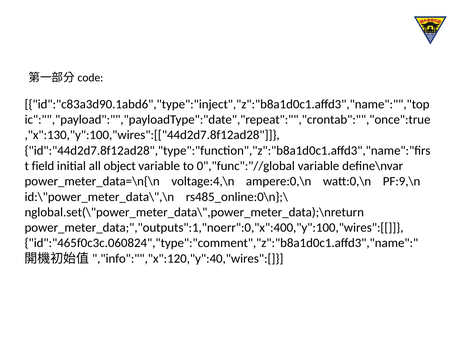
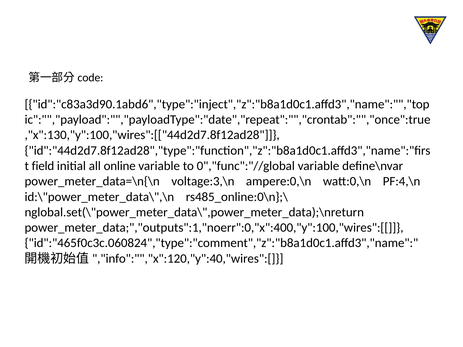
object: object -> online (120, 166)
voltage:4,\n: voltage:4,\n -> voltage:3,\n (203, 181)
PF:9,\n: PF:9,\n -> PF:4,\n (402, 181)
